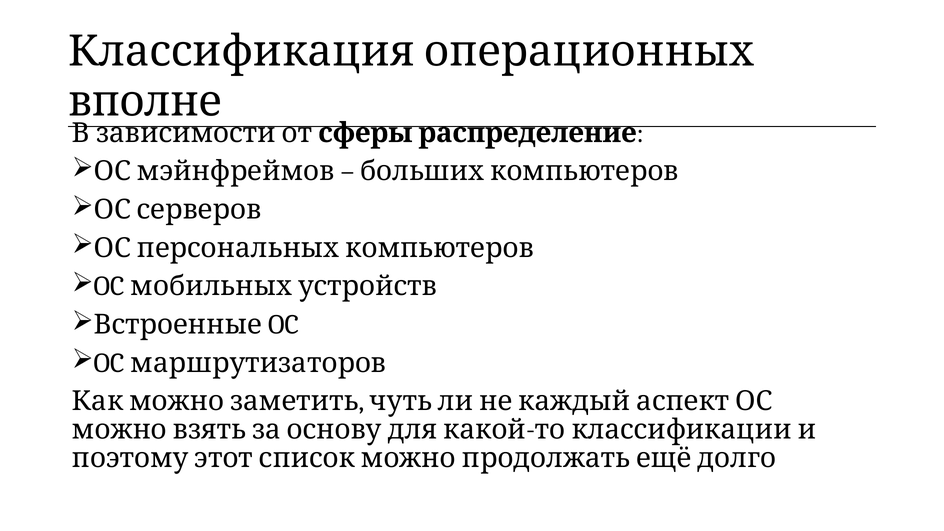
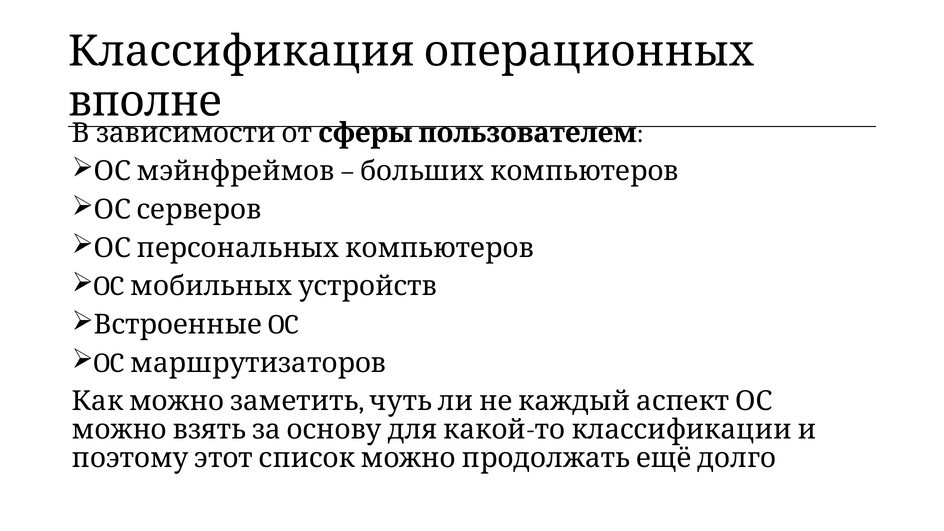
распределение: распределение -> пользователем (528, 133)
